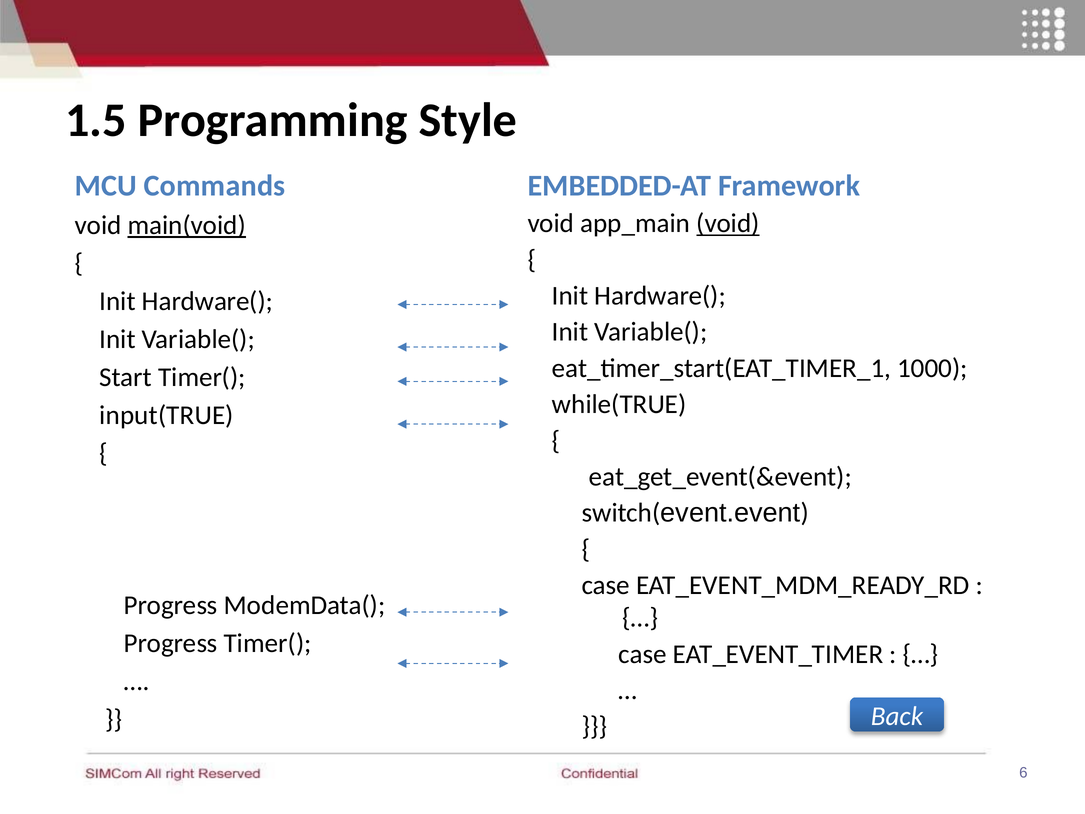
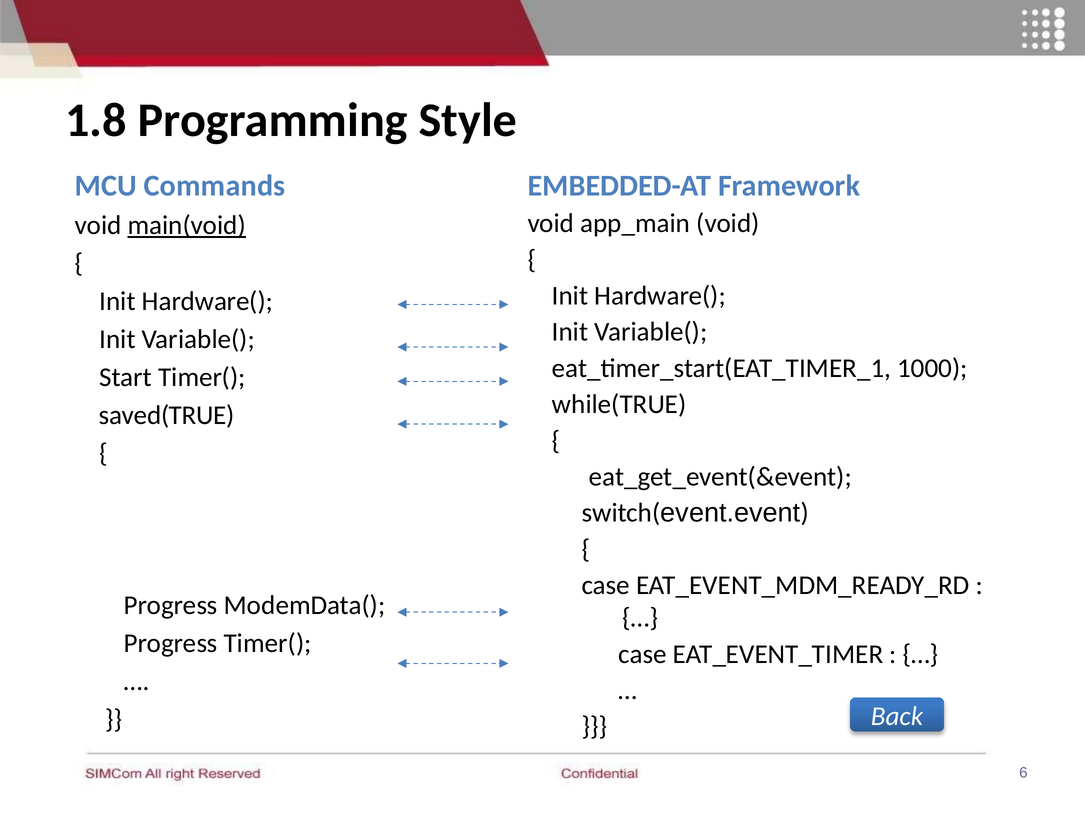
1.5: 1.5 -> 1.8 (96, 120)
void underline: present -> none (728, 223)
input(TRUE: input(TRUE -> saved(TRUE (167, 415)
